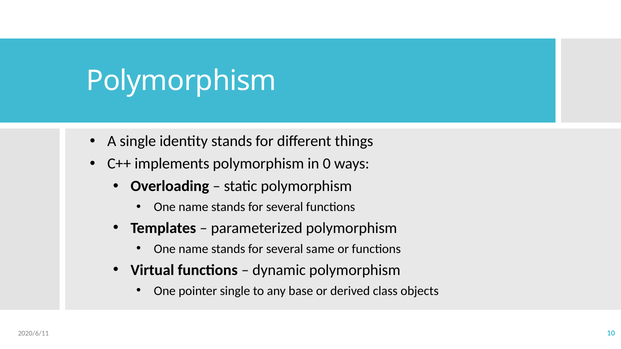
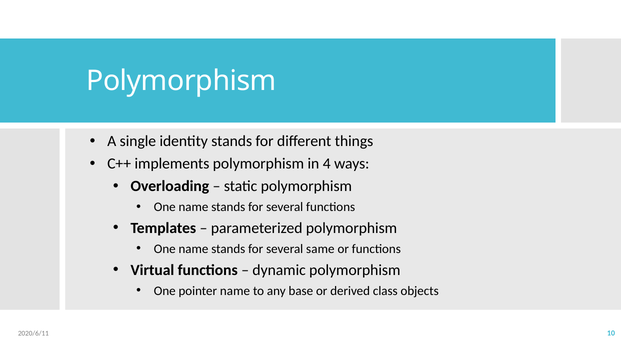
0: 0 -> 4 (327, 164)
pointer single: single -> name (235, 291)
